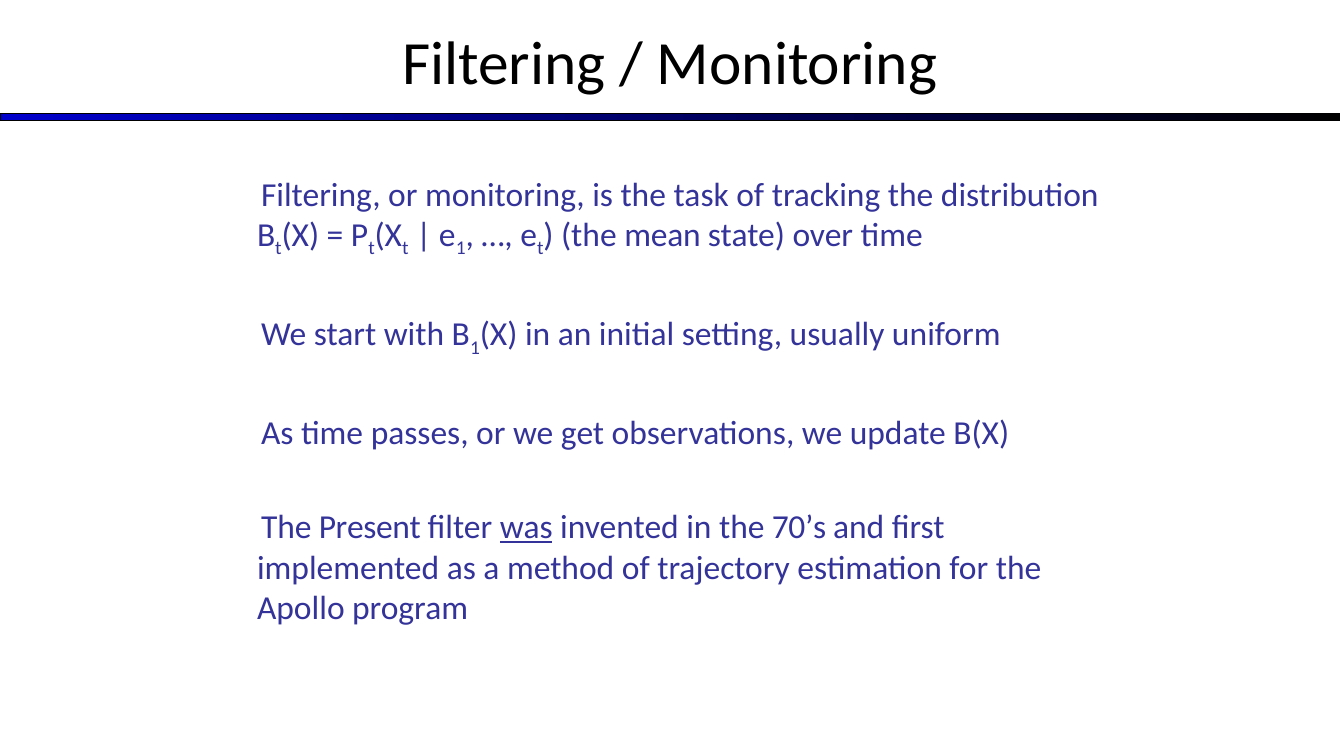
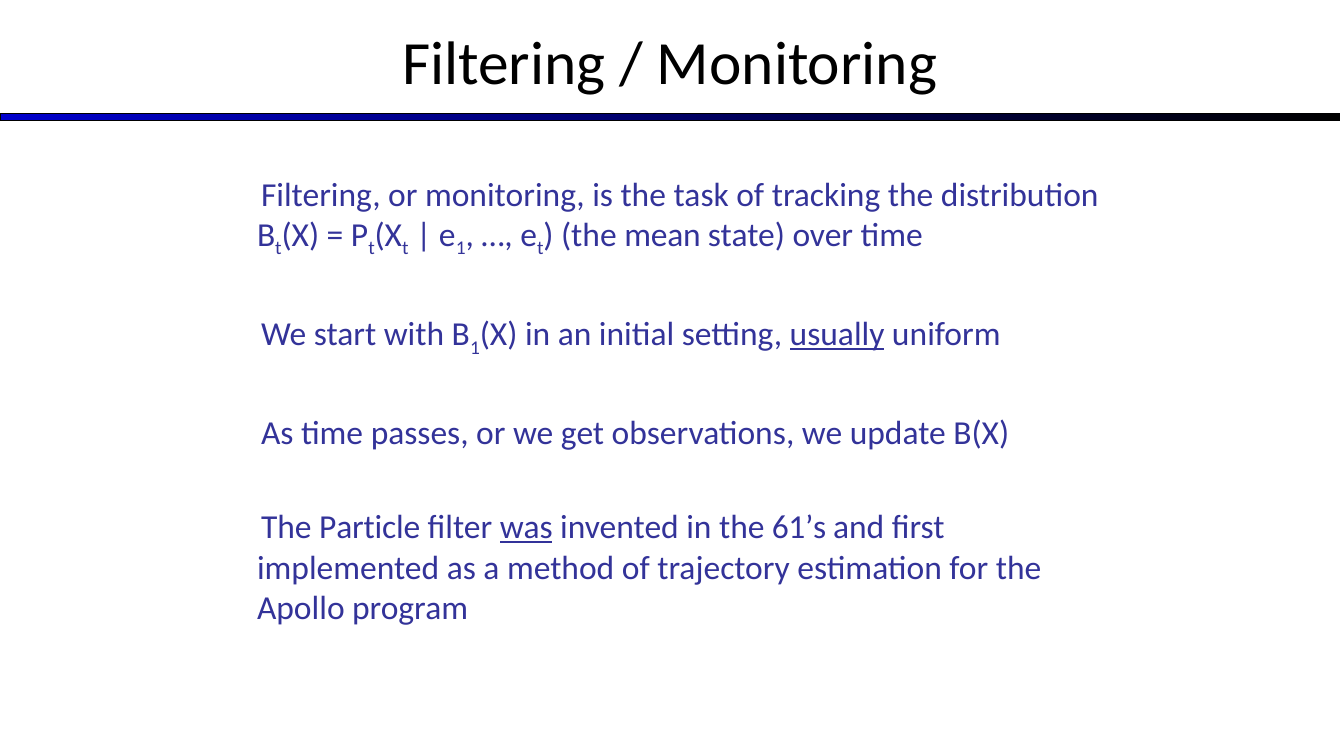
usually underline: none -> present (837, 334)
Present: Present -> Particle (370, 528)
70’s: 70’s -> 61’s (799, 528)
